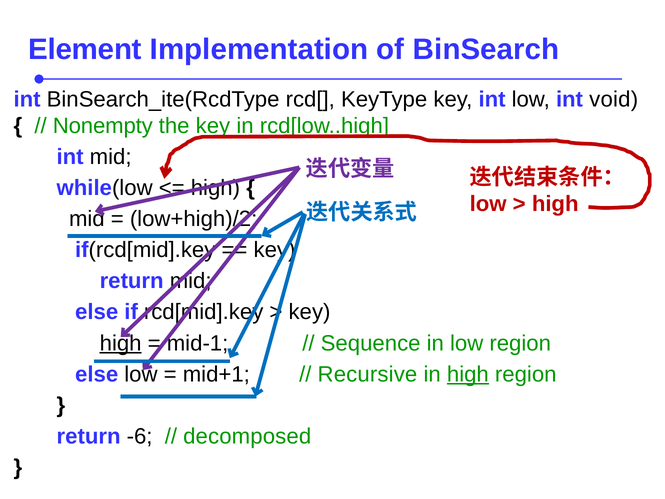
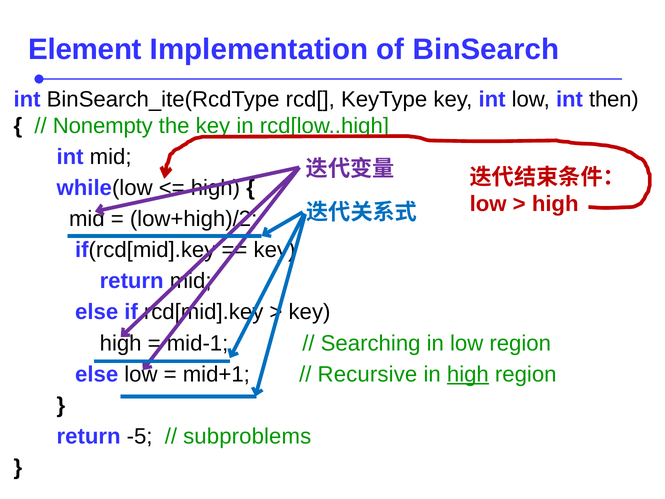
void: void -> then (614, 99)
high underline: present -> none (121, 343)
Sequence: Sequence -> Searching (371, 343)
-6: -6 -> -5 (140, 436)
decomposed: decomposed -> subproblems (247, 436)
